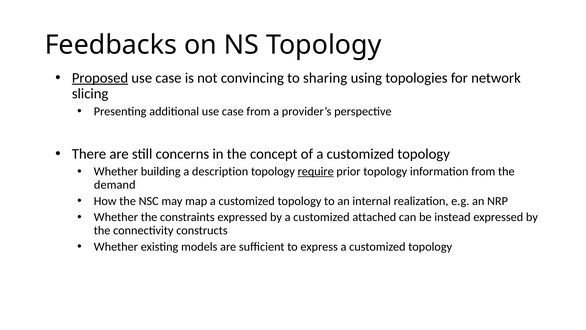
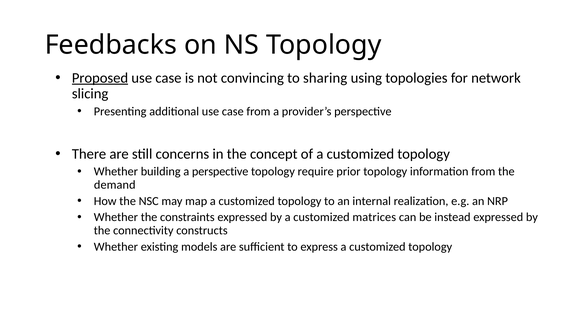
a description: description -> perspective (220, 171)
require underline: present -> none (316, 171)
attached: attached -> matrices (374, 217)
